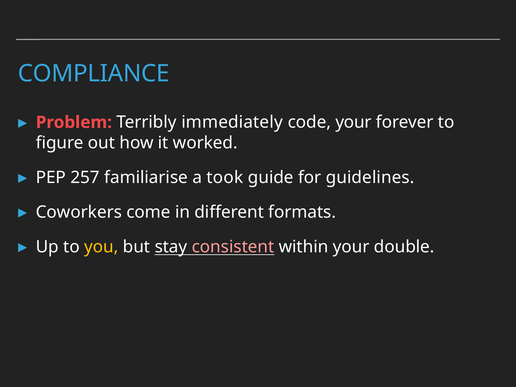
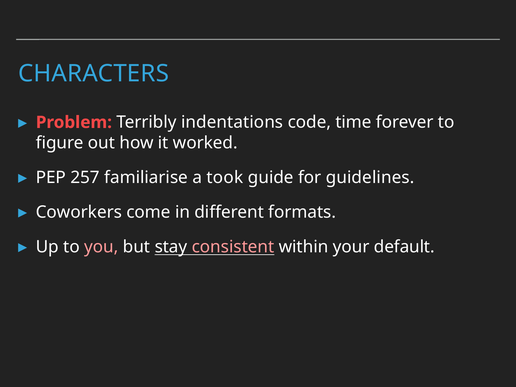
COMPLIANCE: COMPLIANCE -> CHARACTERS (94, 74)
immediately: immediately -> indentations (232, 122)
code your: your -> time (353, 122)
you colour: yellow -> pink (101, 247)
double: double -> default (404, 247)
